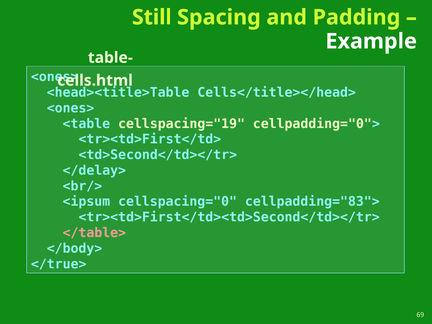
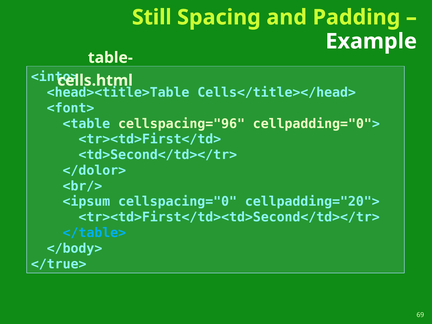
<ones>: <ones> -> <into> (55, 77)
<ones>: <ones> -> <font> (71, 108)
cellspacing="19: cellspacing="19 -> cellspacing="96 (182, 124)
</delay>: </delay> -> </dolor> (94, 170)
cellpadding="83">: cellpadding="83"> -> cellpadding="20"> (312, 202)
</table> colour: pink -> light blue (94, 233)
